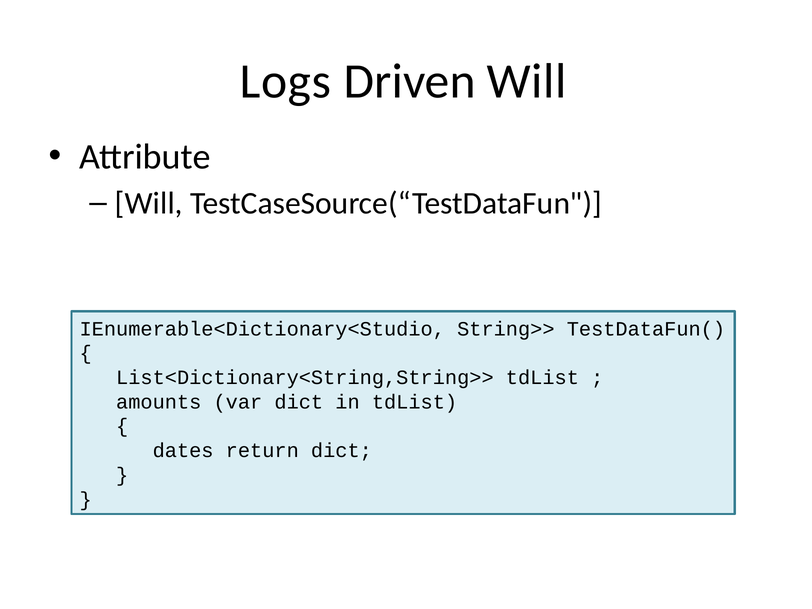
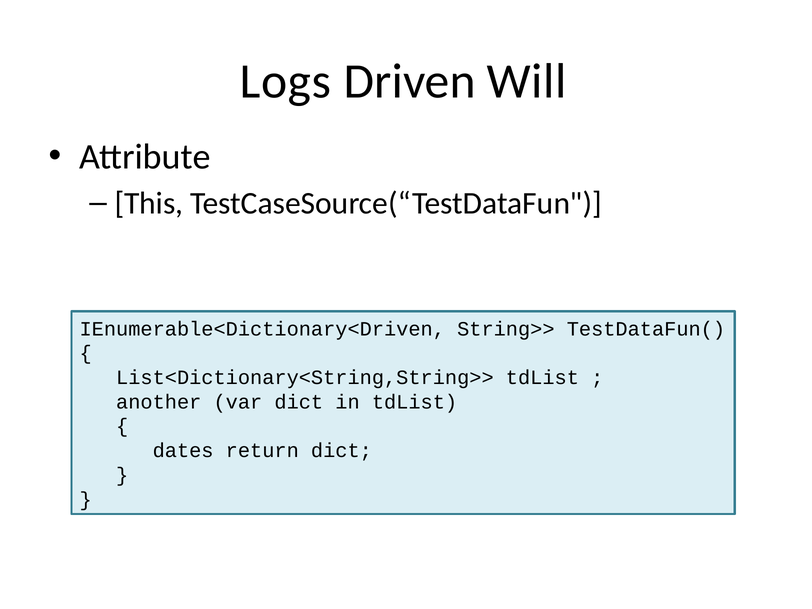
Will: Will -> This (149, 203)
IEnumerable<Dictionary<Studio: IEnumerable<Dictionary<Studio -> IEnumerable<Dictionary<Driven (262, 329)
amounts: amounts -> another (159, 402)
